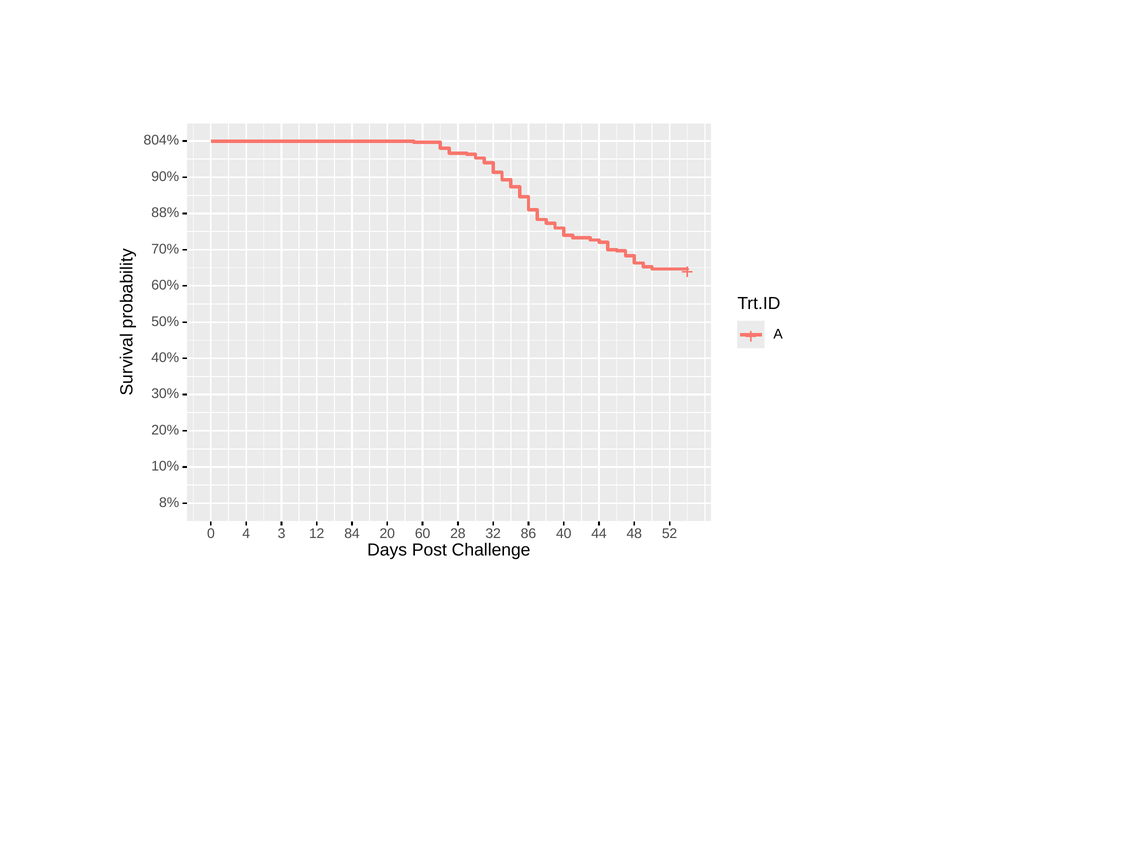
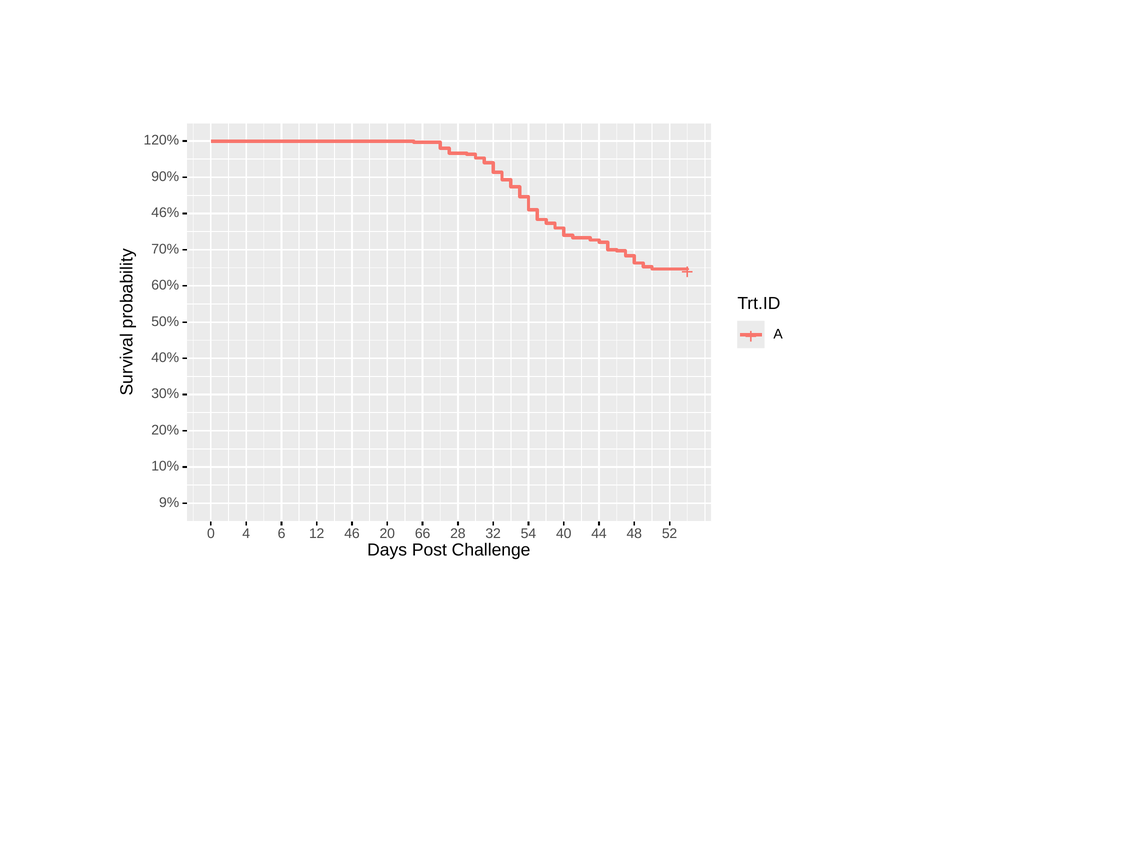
804%: 804% -> 120% (161, 140)
88%: 88% -> 46% (165, 213)
8%: 8% -> 9% (169, 503)
3: 3 -> 6 (282, 534)
84: 84 -> 46 (352, 534)
60: 60 -> 66 (423, 534)
86: 86 -> 54 (528, 534)
